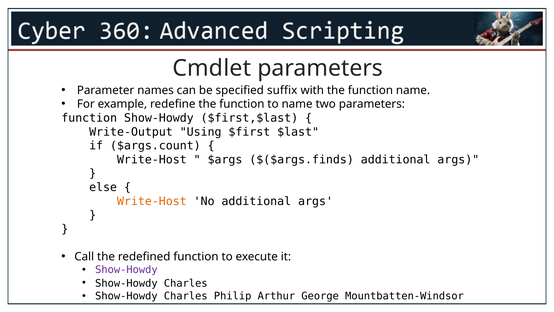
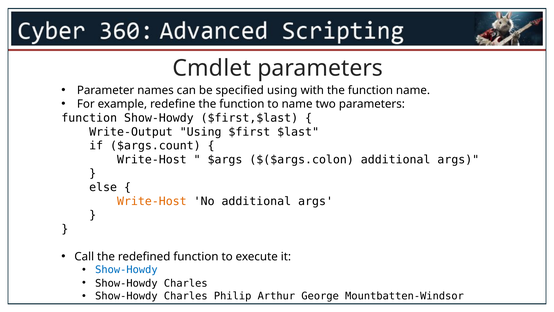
specified suffix: suffix -> using (282, 90)
$($args.finds: $($args.finds -> $($args.colon (302, 159)
Show-Howdy colour: purple -> blue (126, 269)
